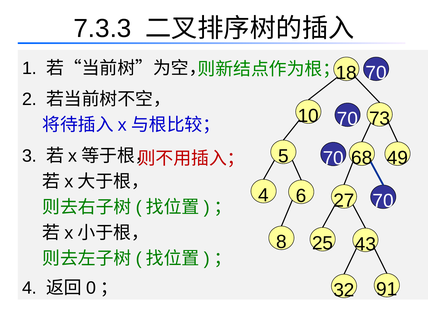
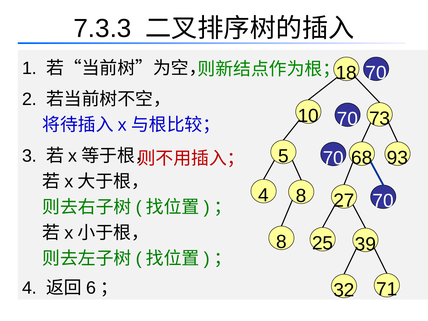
49: 49 -> 93 (398, 158)
4 6: 6 -> 8 (301, 196)
43: 43 -> 39 (365, 244)
0: 0 -> 6 (91, 288)
91: 91 -> 71 (387, 289)
